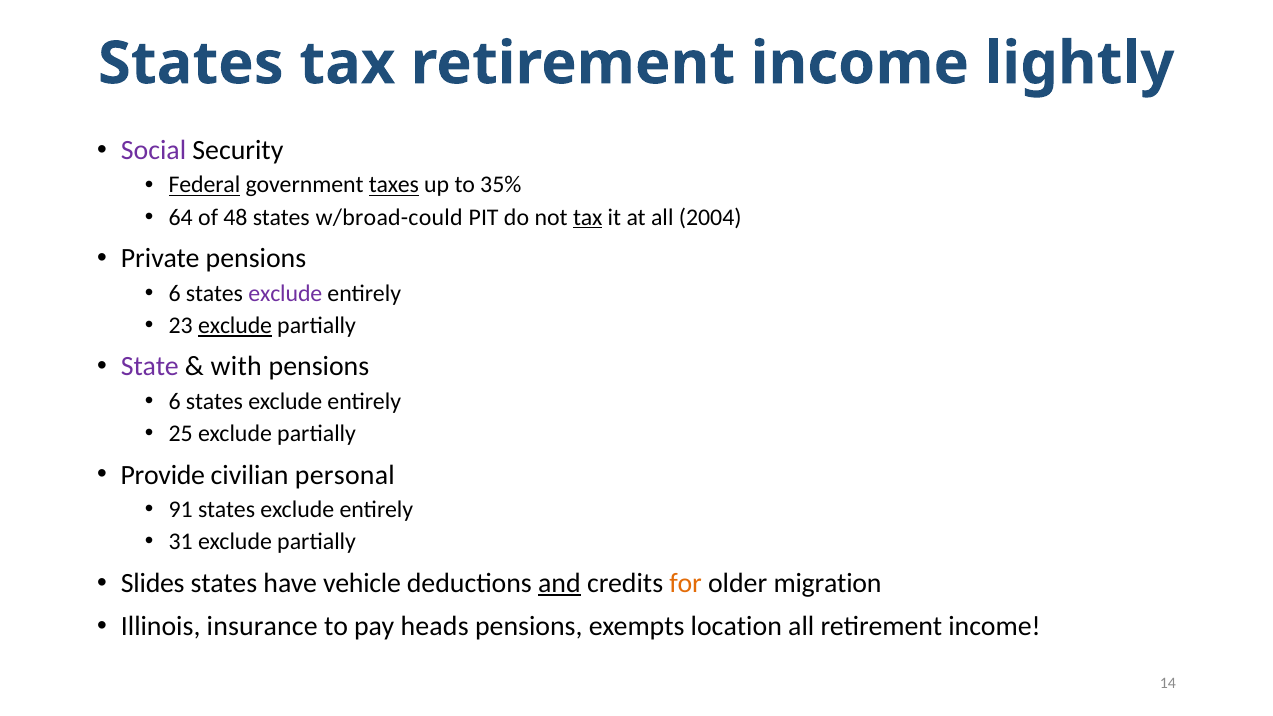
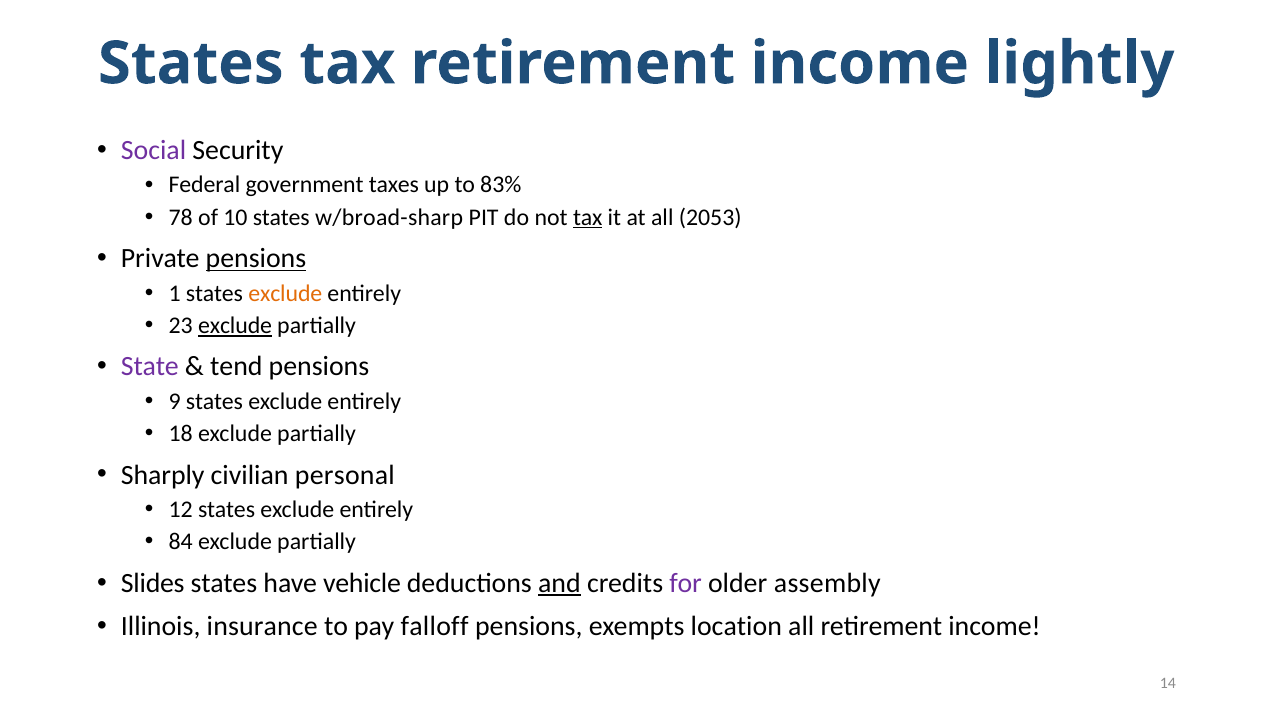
Federal underline: present -> none (204, 185)
taxes underline: present -> none (394, 185)
35%: 35% -> 83% (501, 185)
64: 64 -> 78 (181, 217)
48: 48 -> 10 (235, 217)
w/broad-could: w/broad-could -> w/broad-sharp (389, 217)
2004: 2004 -> 2053 (710, 217)
pensions underline: none -> present (256, 259)
6: 6 -> 1 (175, 293)
exclude colour: purple -> orange (285, 293)
with: with -> tend (236, 367)
6: 6 -> 9 (175, 401)
25: 25 -> 18 (181, 434)
Provide: Provide -> Sharply (163, 475)
91: 91 -> 12 (181, 509)
31: 31 -> 84 (181, 542)
for colour: orange -> purple (686, 583)
migration: migration -> assembly (827, 583)
heads: heads -> falloff (435, 626)
